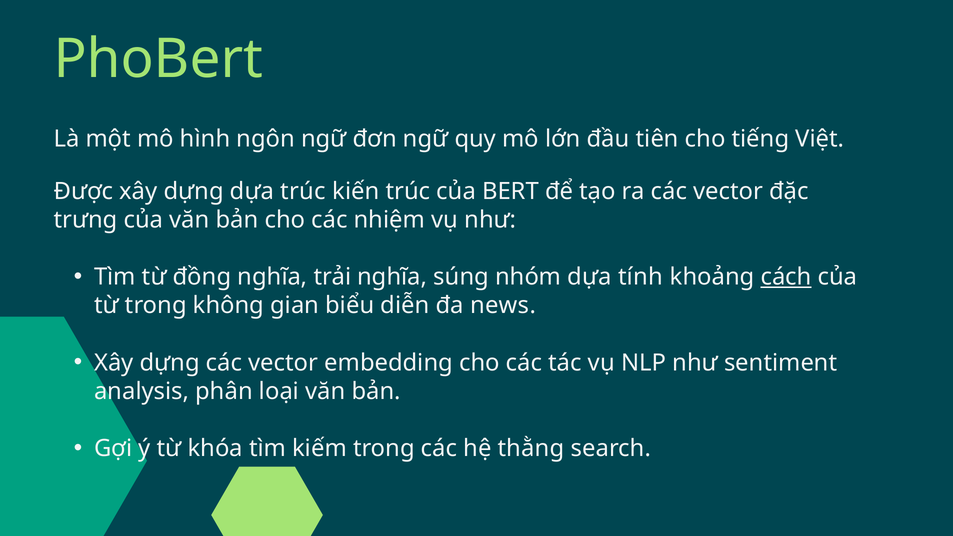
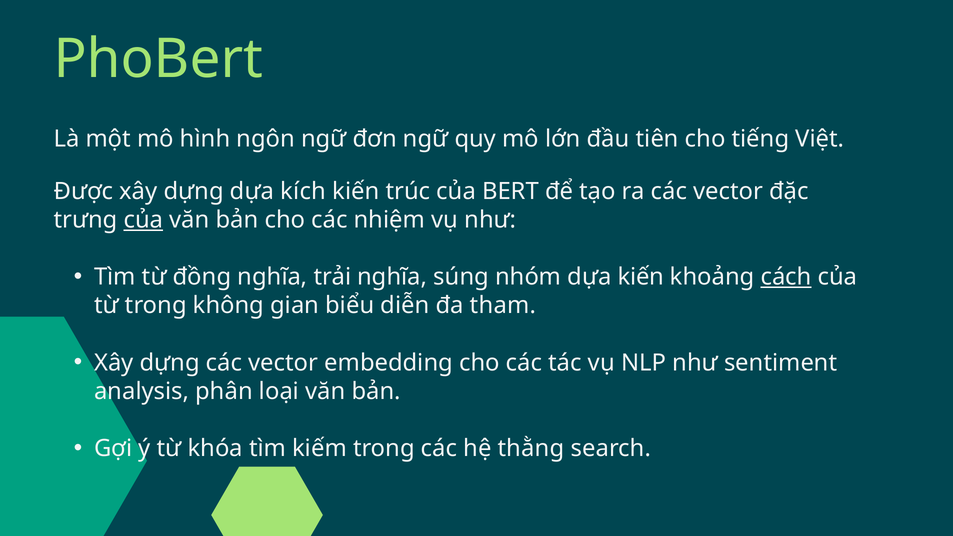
dựa trúc: trúc -> kích (303, 191)
của underline: none -> present (143, 220)
dựa tính: tính -> kiến (641, 277)
news: news -> tham (503, 306)
